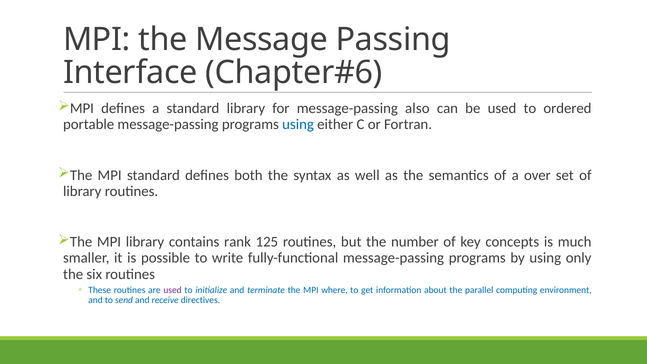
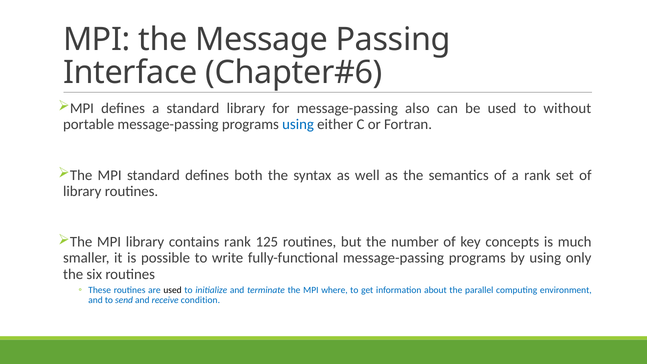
ordered: ordered -> without (567, 108)
a over: over -> rank (537, 175)
used colour: purple -> black (173, 290)
directives: directives -> condition (200, 300)
